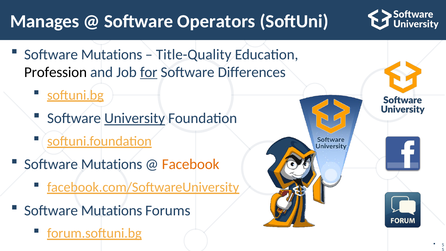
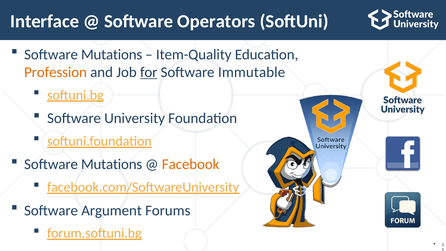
Manages: Manages -> Interface (45, 21)
Title-Quality: Title-Quality -> Item-Quality (194, 54)
Profession colour: black -> orange (55, 72)
Differences: Differences -> Immutable (252, 72)
University underline: present -> none (135, 118)
Mutations: Mutations -> Argument (112, 210)
